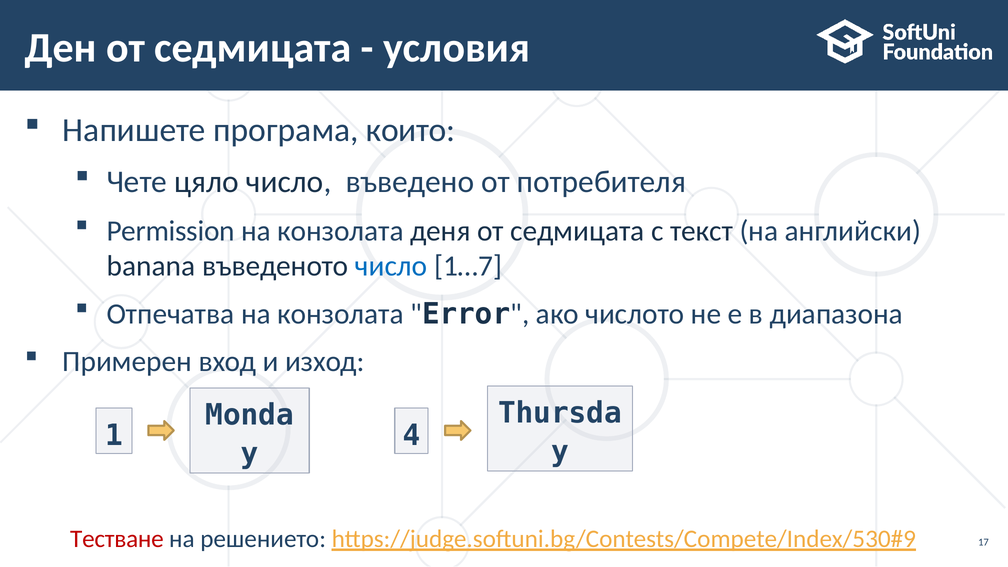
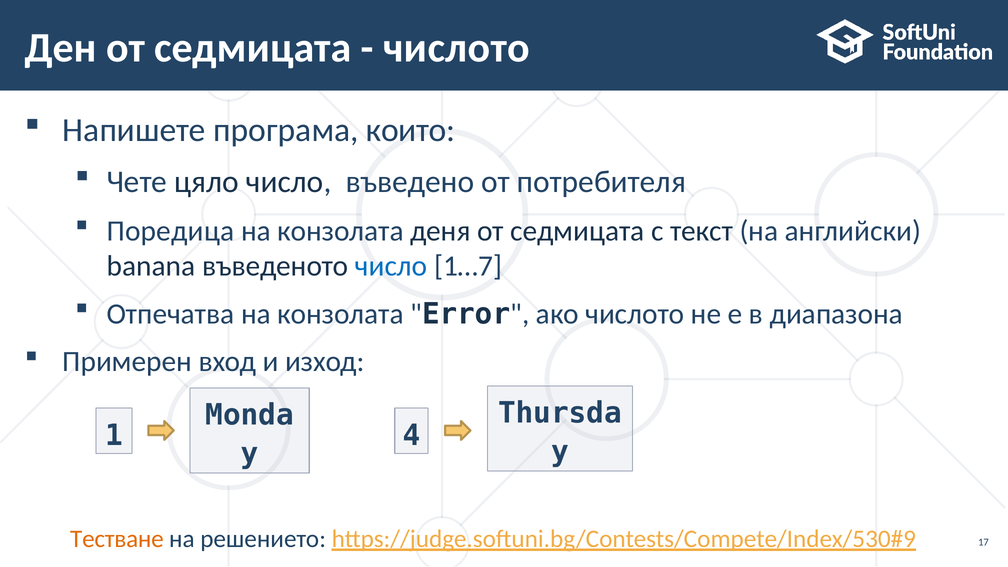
условия: условия -> числото (456, 48)
Permission: Permission -> Поредица (170, 231)
Тестване colour: red -> orange (117, 539)
